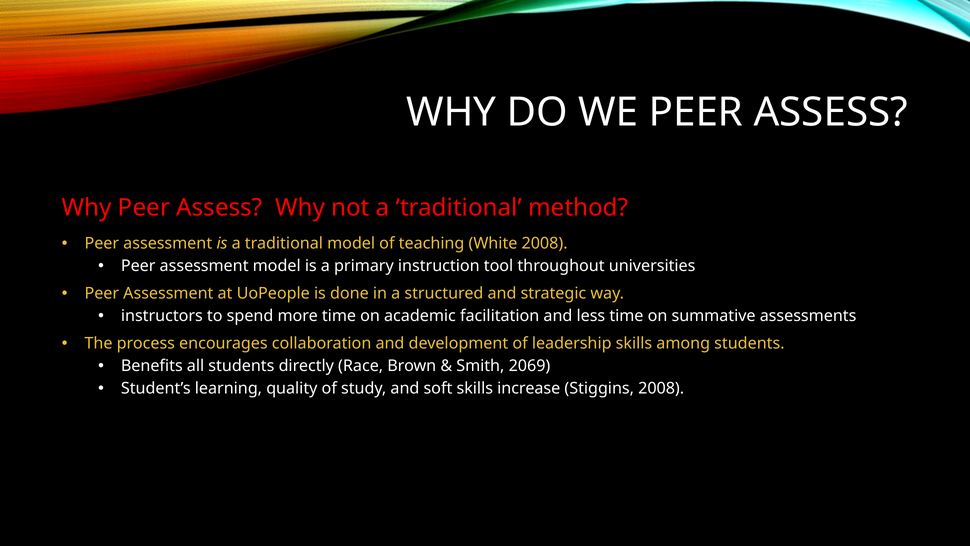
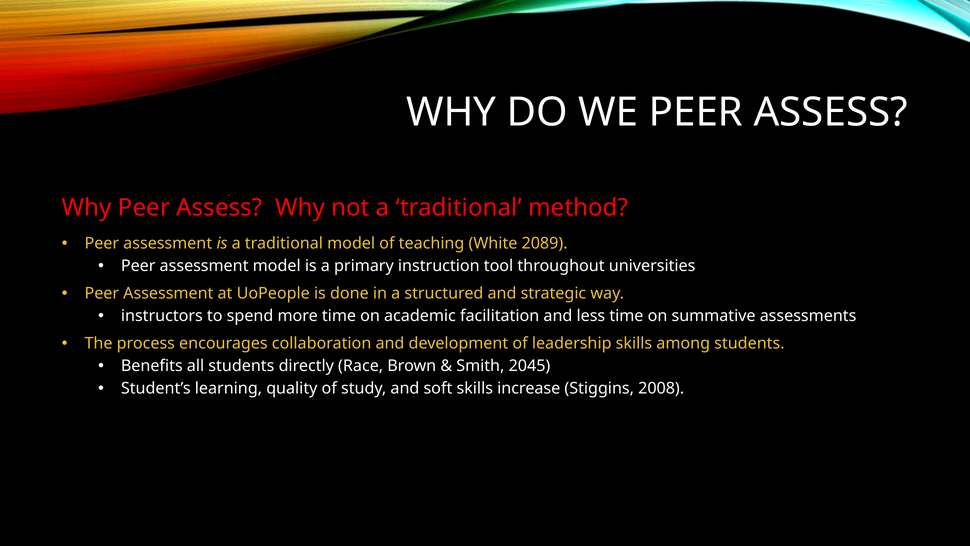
White 2008: 2008 -> 2089 (545, 243)
2069: 2069 -> 2045 (529, 366)
